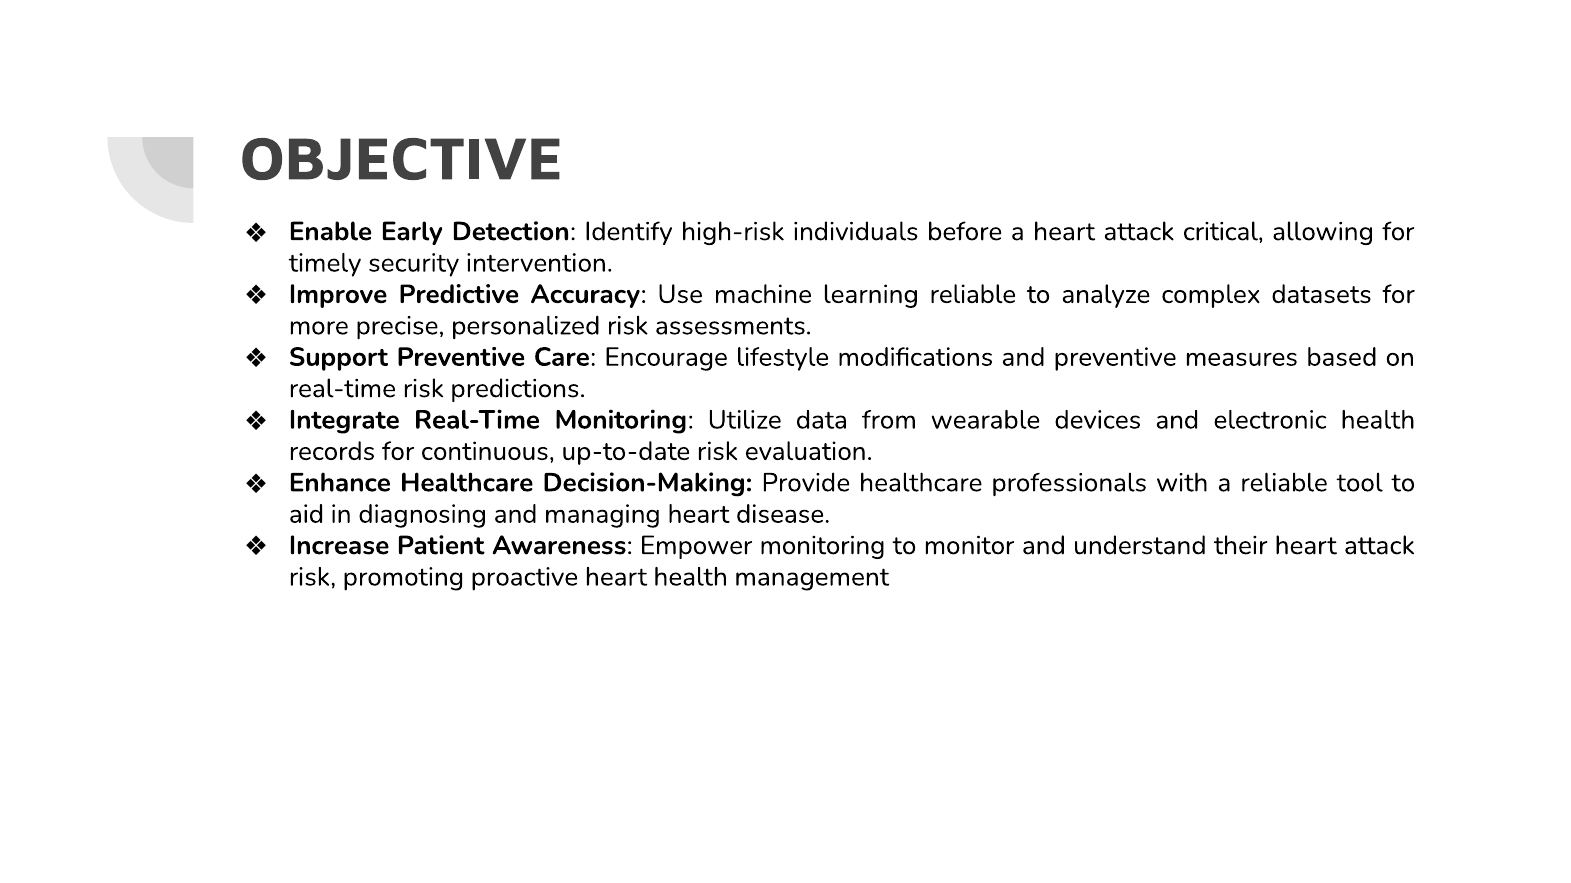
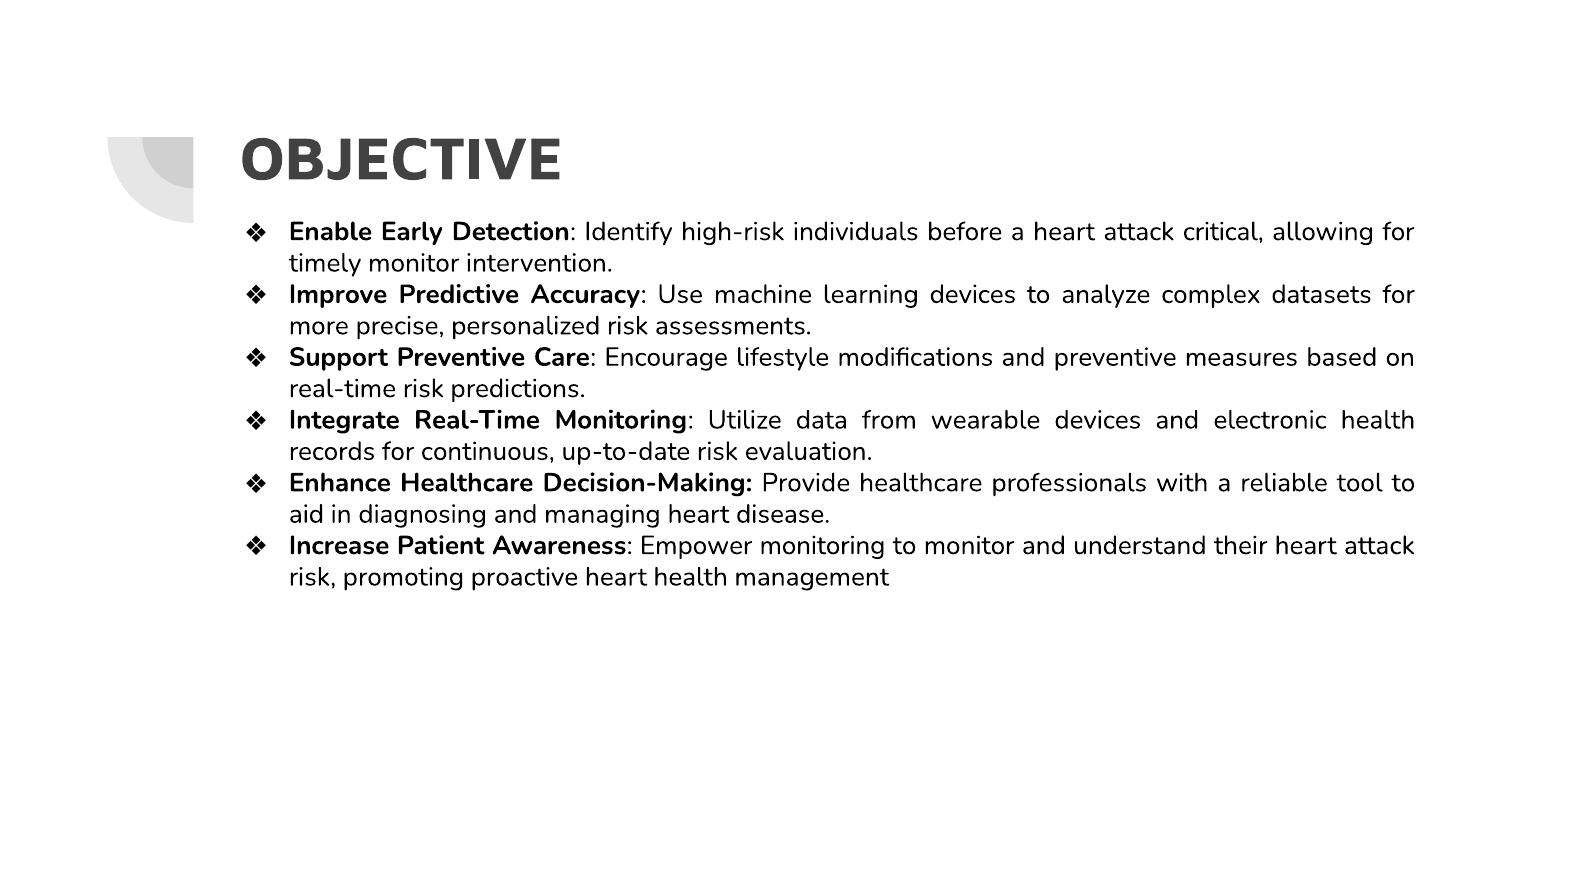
timely security: security -> monitor (414, 263)
learning reliable: reliable -> devices (973, 295)
